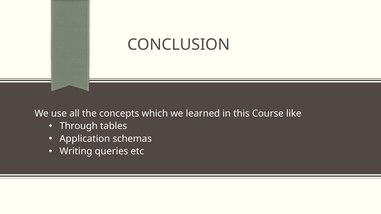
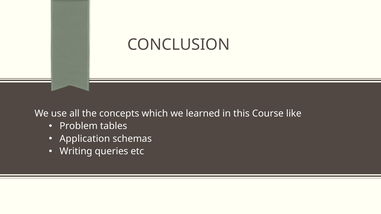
Through: Through -> Problem (79, 126)
